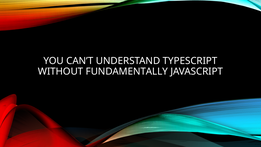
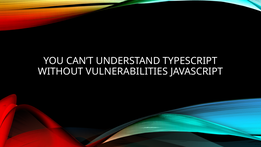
FUNDAMENTALLY: FUNDAMENTALLY -> VULNERABILITIES (127, 71)
